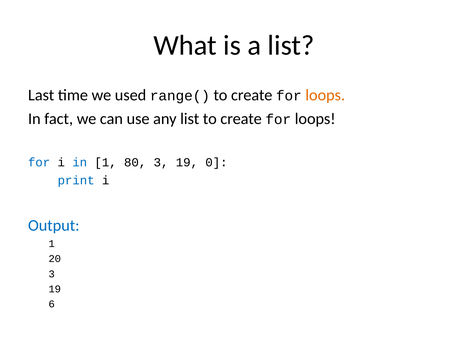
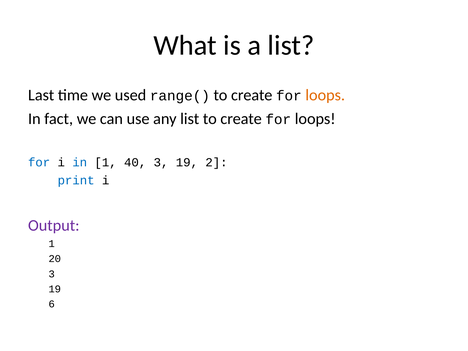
80: 80 -> 40 (135, 162)
0: 0 -> 2 (216, 162)
Output colour: blue -> purple (54, 226)
